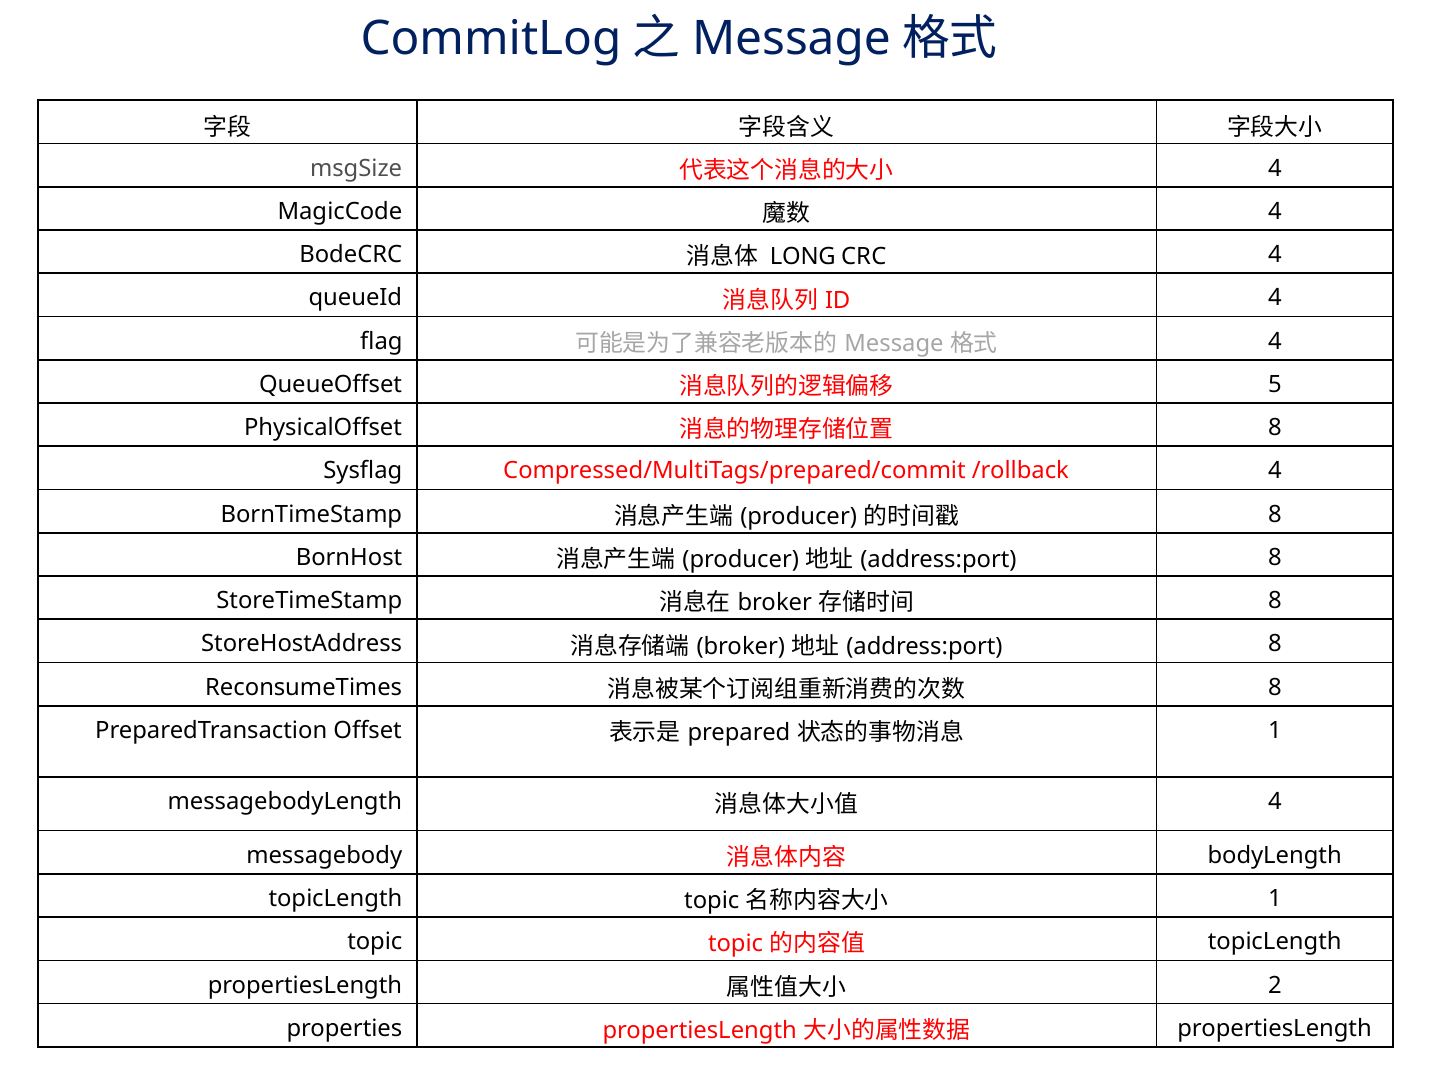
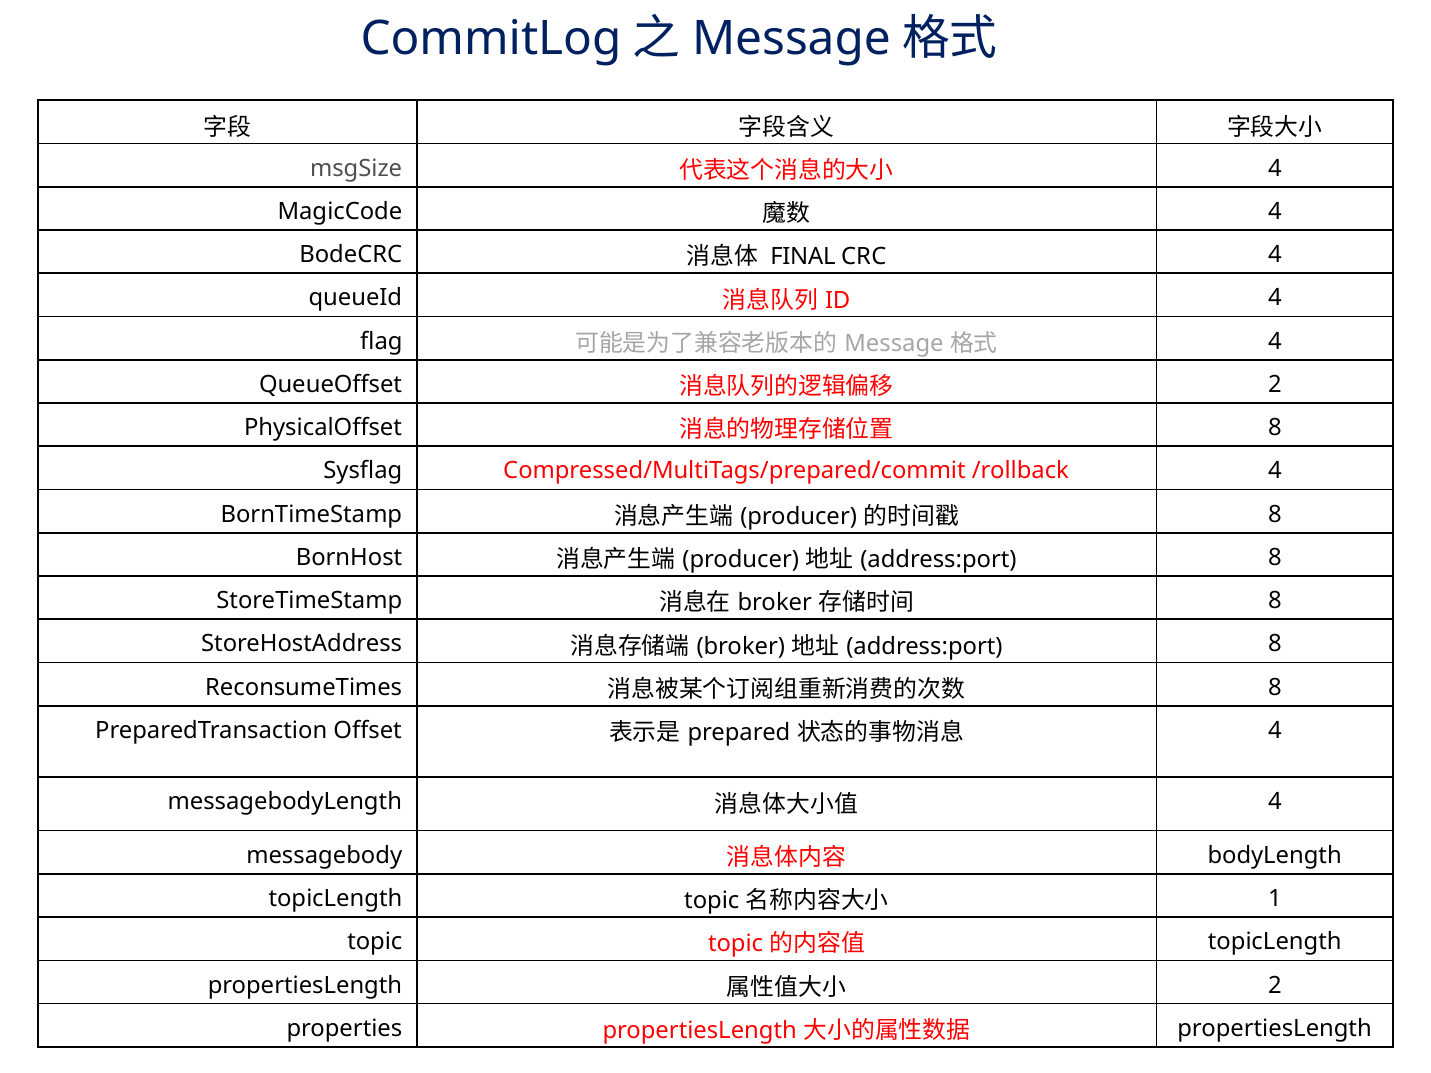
LONG: LONG -> FINAL (803, 257)
5: 5 -> 2 (1275, 385)
1: 1 -> 4 (1275, 731)
